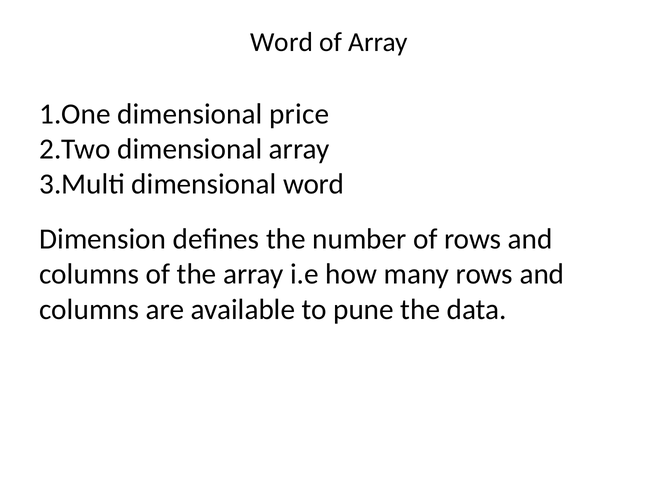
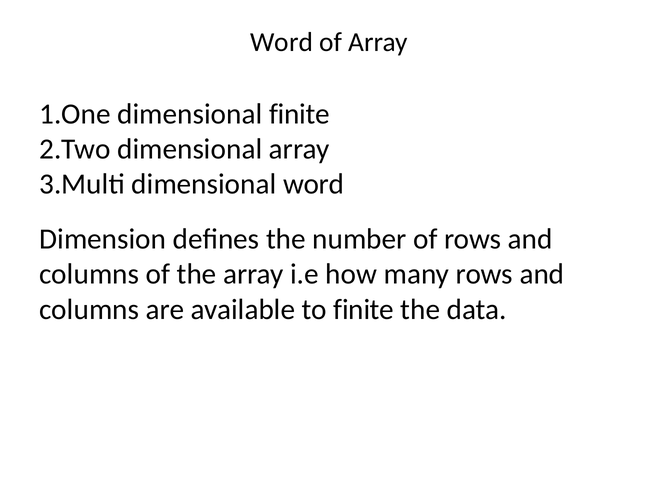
dimensional price: price -> finite (299, 114)
to pune: pune -> finite (364, 309)
